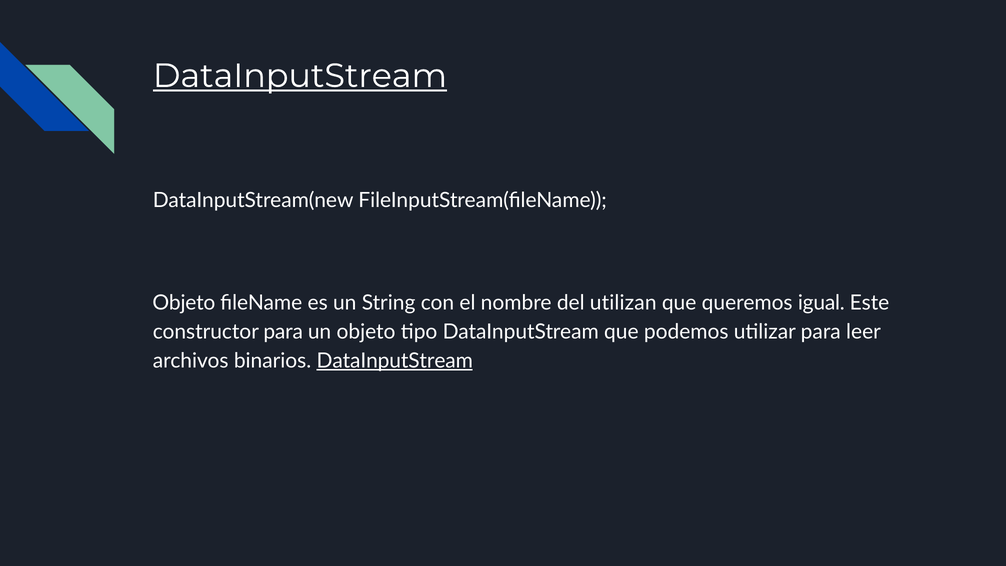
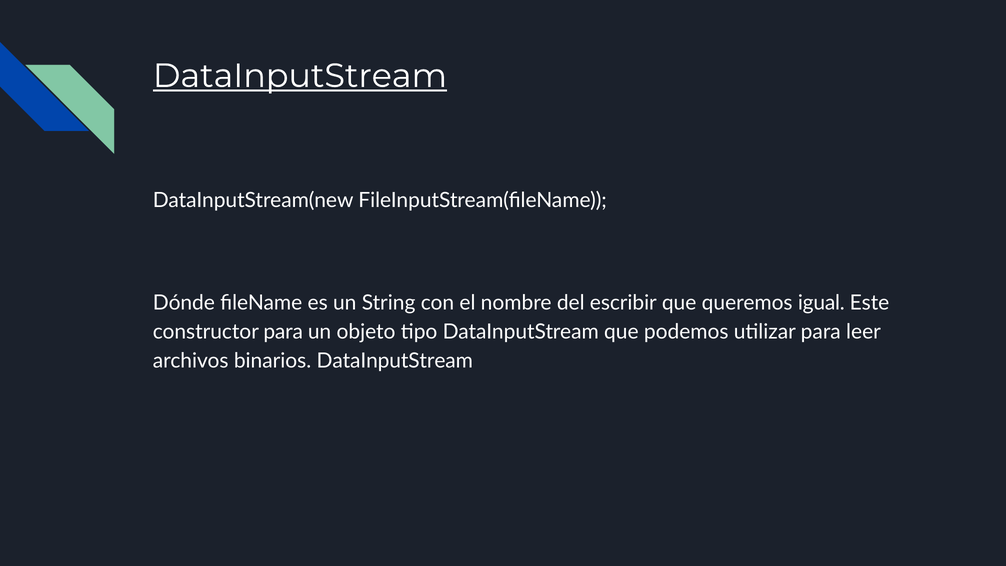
Objeto: Objeto -> Dónde (184, 303)
utilizan: utilizan -> escribir (623, 303)
DataInputStream underline: present -> none (395, 361)
